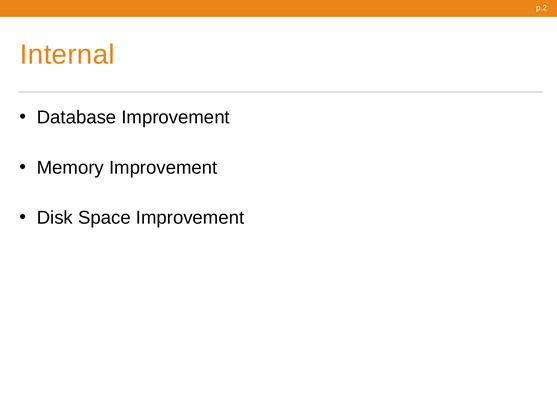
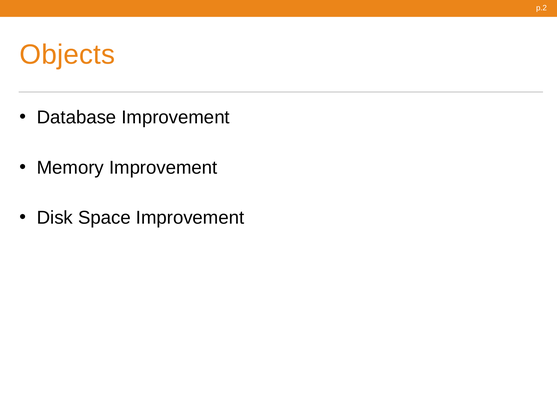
Internal: Internal -> Objects (67, 55)
